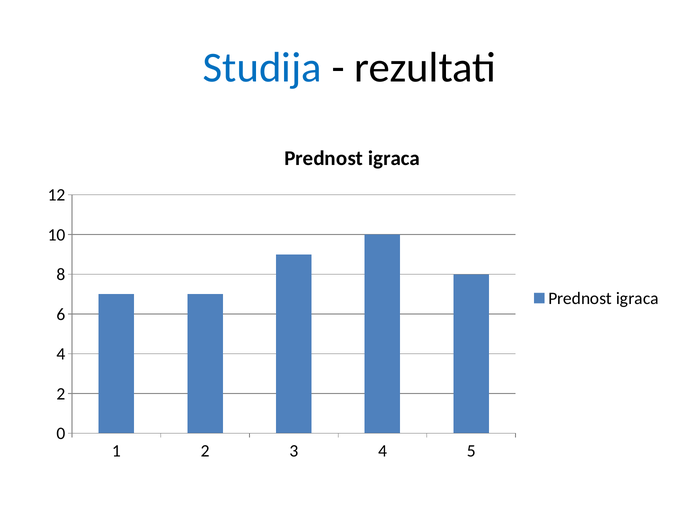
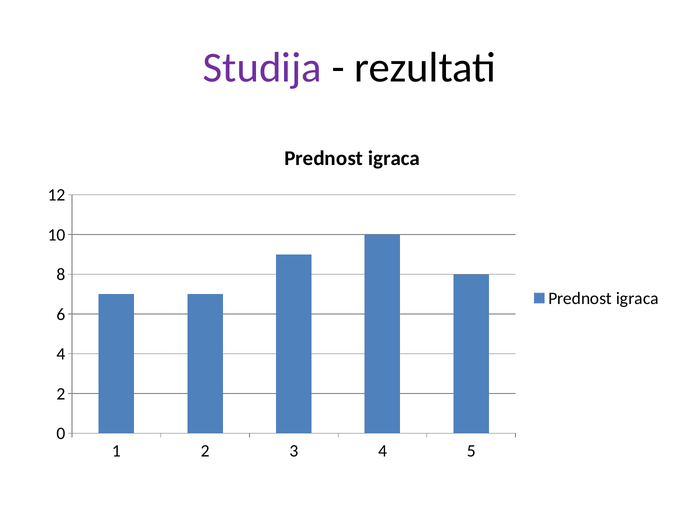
Studija colour: blue -> purple (262, 68)
